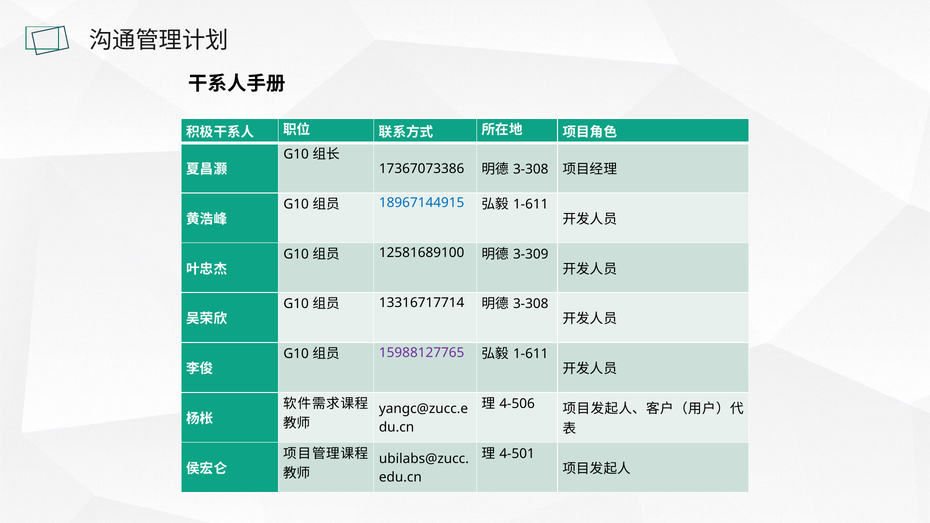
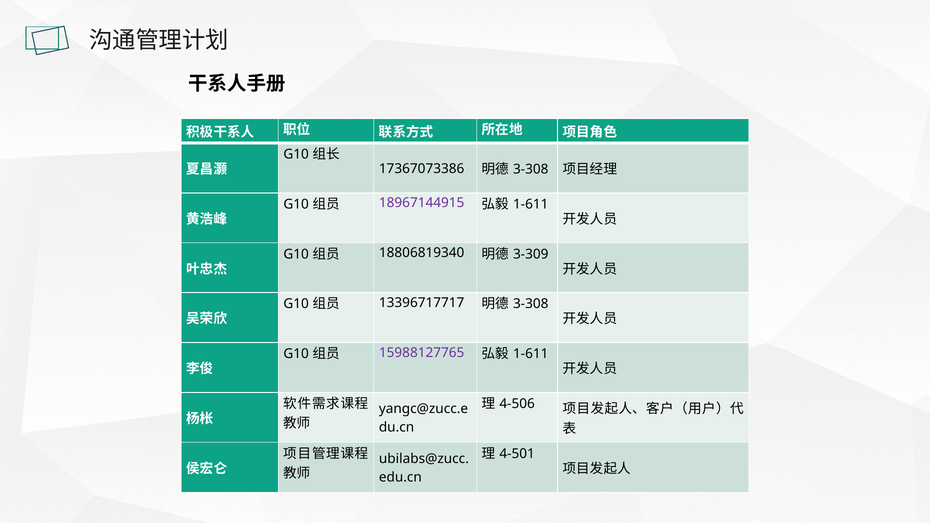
18967144915 colour: blue -> purple (422, 203)
12581689100: 12581689100 -> 18806819340 (422, 253)
13316717714: 13316717714 -> 13396717717 (422, 303)
